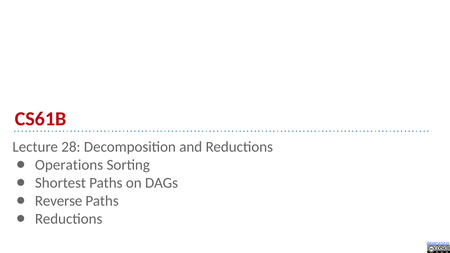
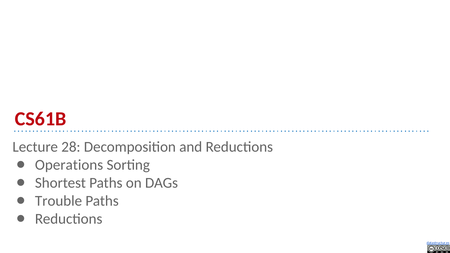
Reverse: Reverse -> Trouble (59, 201)
